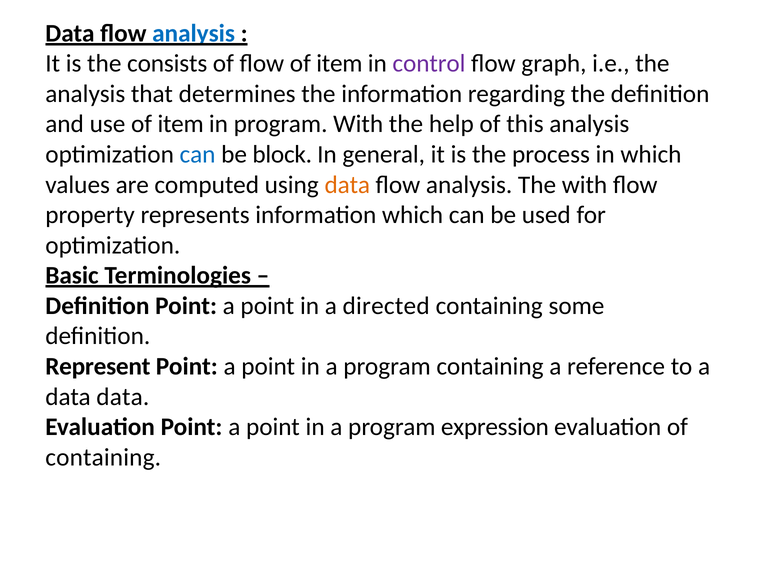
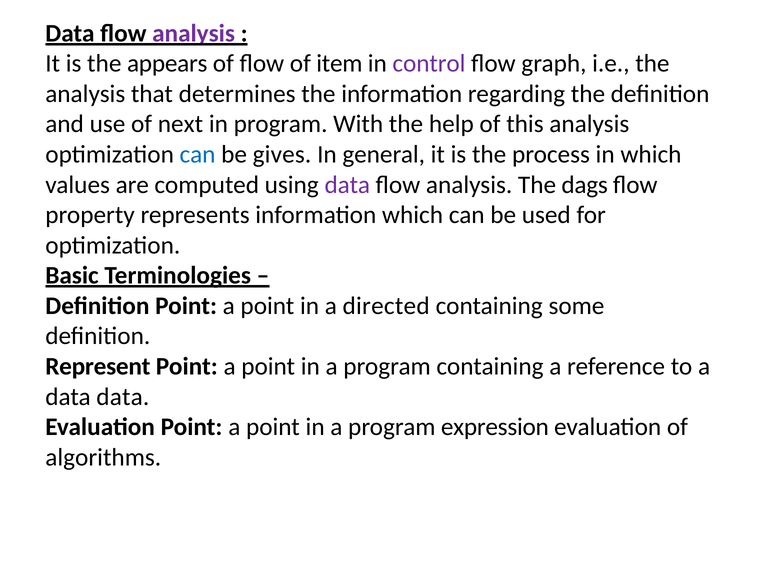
analysis colour: blue -> purple (194, 33)
consists: consists -> appears (167, 64)
use of item: item -> next (180, 124)
block: block -> gives (282, 155)
data colour: orange -> purple (347, 185)
The with: with -> dags (585, 185)
containing: containing -> algorithms (103, 458)
